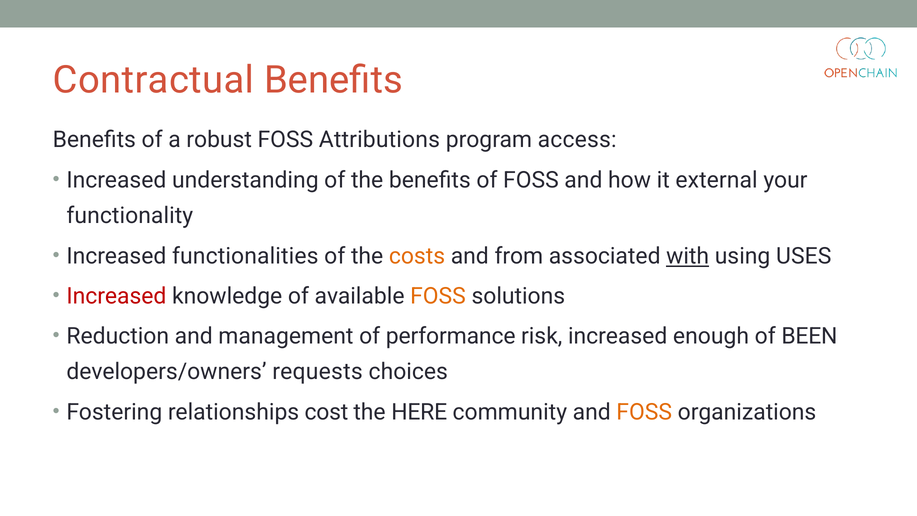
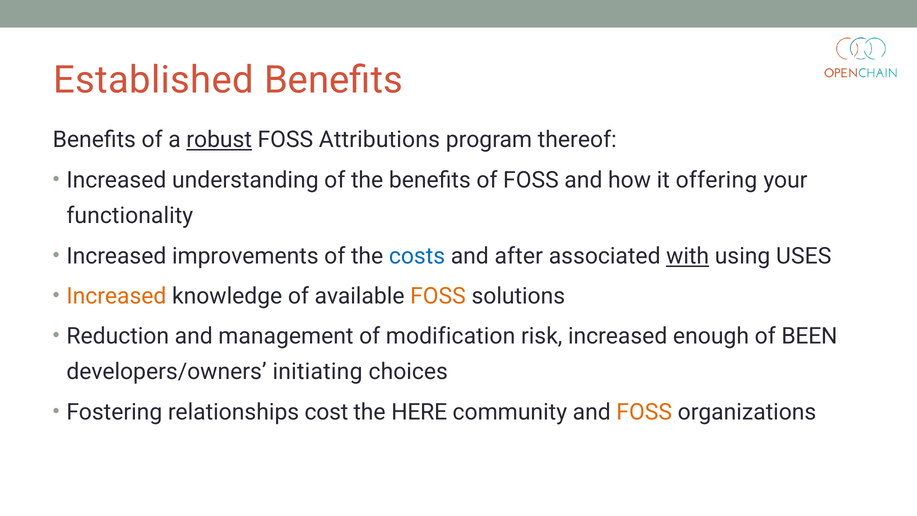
Contractual: Contractual -> Established (154, 80)
robust underline: none -> present (219, 140)
access: access -> thereof (577, 140)
external: external -> offering (716, 180)
functionalities: functionalities -> improvements (245, 256)
costs colour: orange -> blue (417, 256)
from: from -> after (519, 256)
Increased colour: red -> orange (116, 296)
performance: performance -> modification (451, 336)
requests: requests -> initiating (318, 372)
